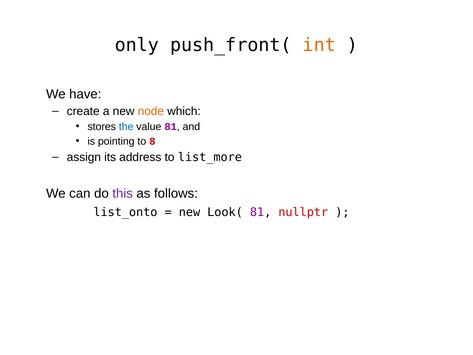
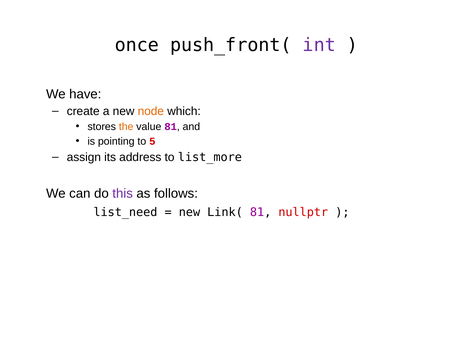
only: only -> once (137, 45)
int colour: orange -> purple (319, 45)
the colour: blue -> orange (126, 127)
8: 8 -> 5 (152, 141)
list_onto: list_onto -> list_need (125, 212)
Look(: Look( -> Link( (225, 212)
